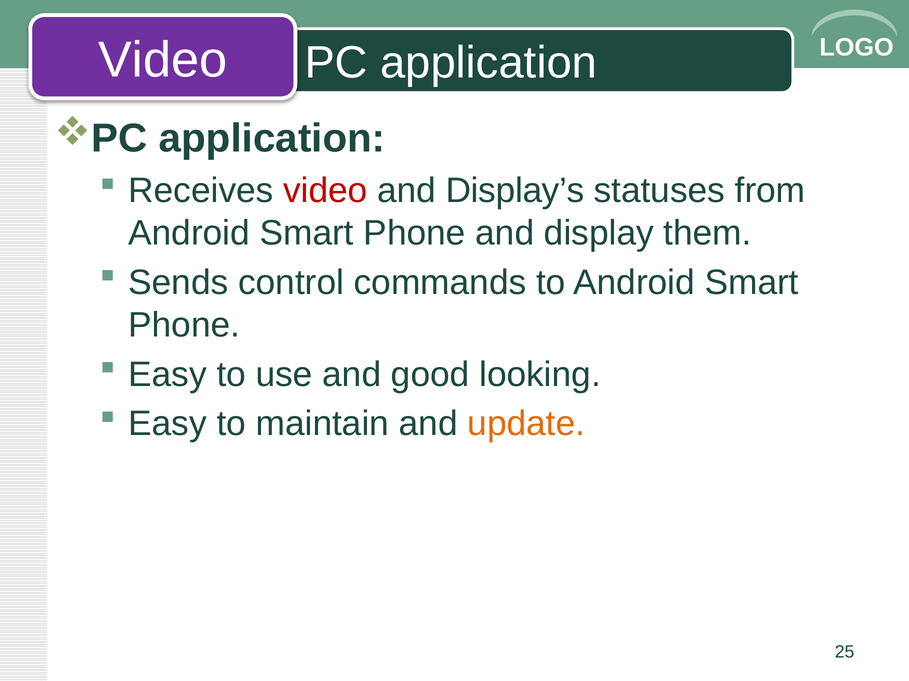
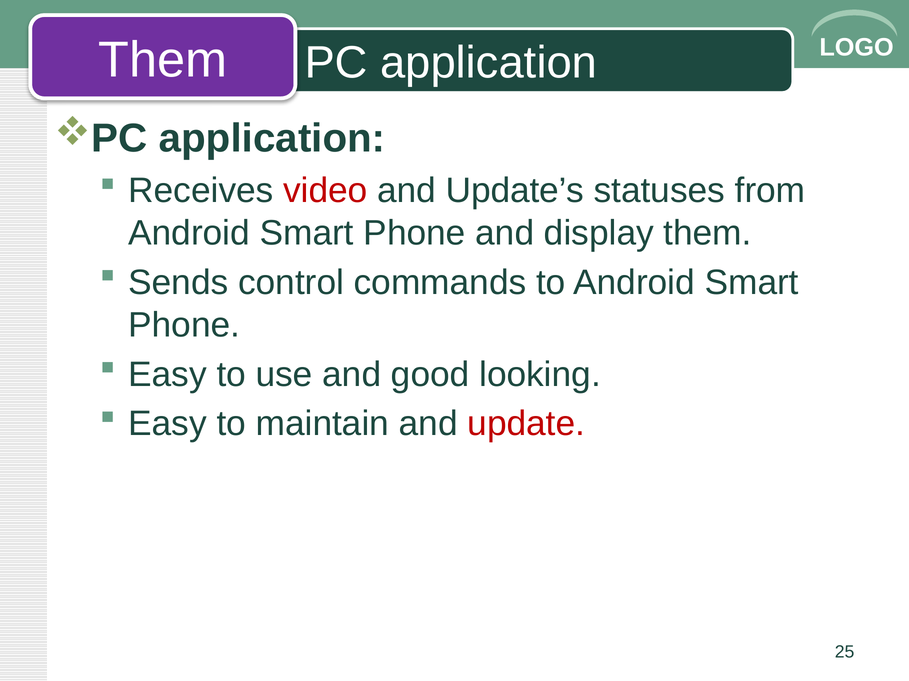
Video: Video -> Them (163, 60)
Display’s: Display’s -> Update’s (515, 191)
update colour: orange -> red (526, 424)
